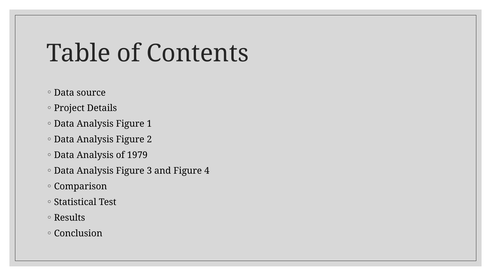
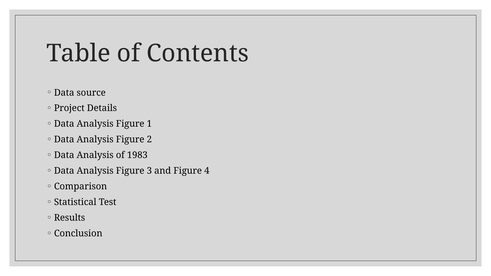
1979: 1979 -> 1983 (137, 155)
